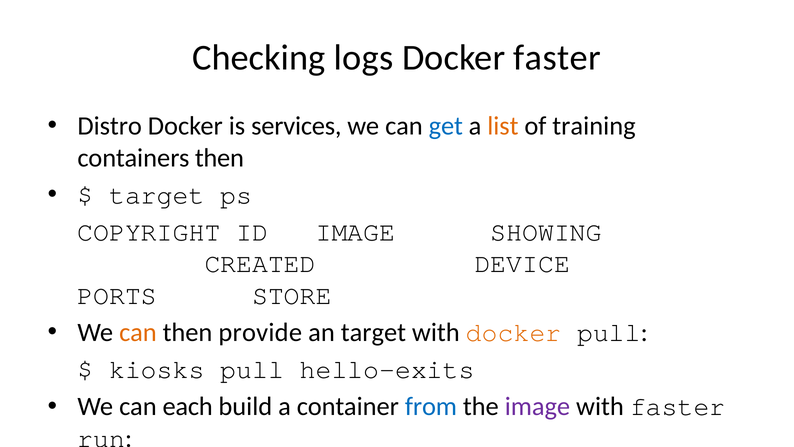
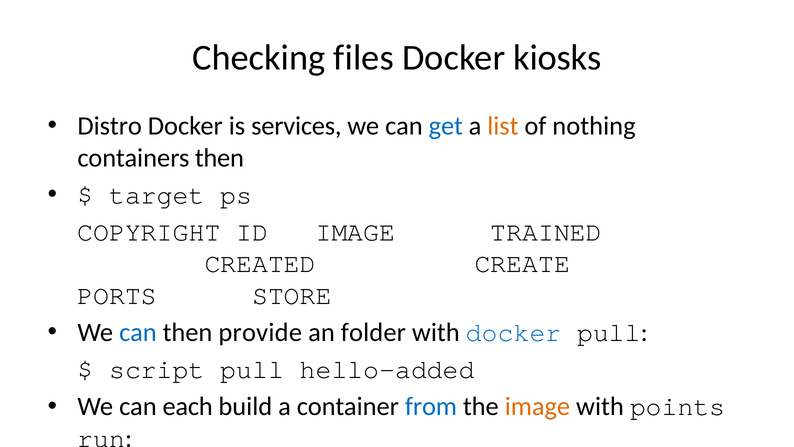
logs: logs -> files (364, 58)
Docker faster: faster -> kiosks (558, 58)
training: training -> nothing (594, 126)
SHOWING: SHOWING -> TRAINED (546, 232)
DEVICE: DEVICE -> CREATE (522, 264)
can colour: orange -> blue (138, 332)
an target: target -> folder (373, 332)
docker colour: orange -> blue (514, 332)
kiosks: kiosks -> script (157, 369)
hello-exits: hello-exits -> hello-added (387, 369)
image colour: purple -> orange (537, 406)
with faster: faster -> points (678, 406)
